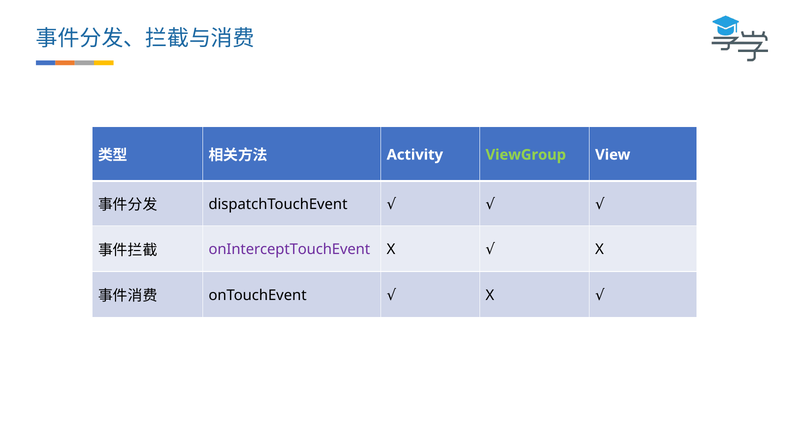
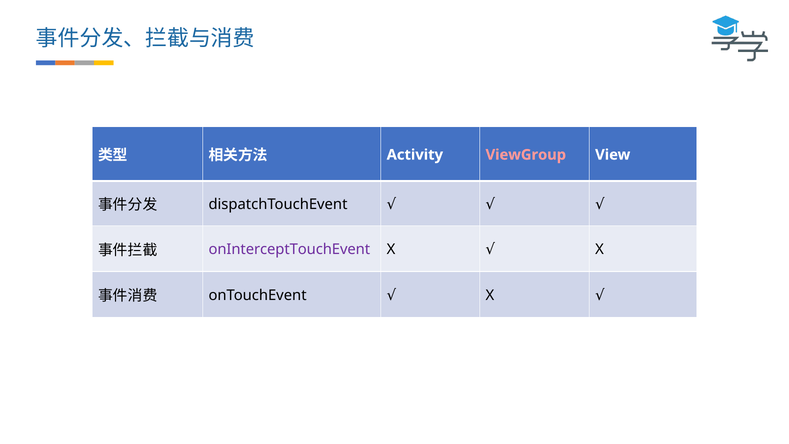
ViewGroup colour: light green -> pink (526, 155)
